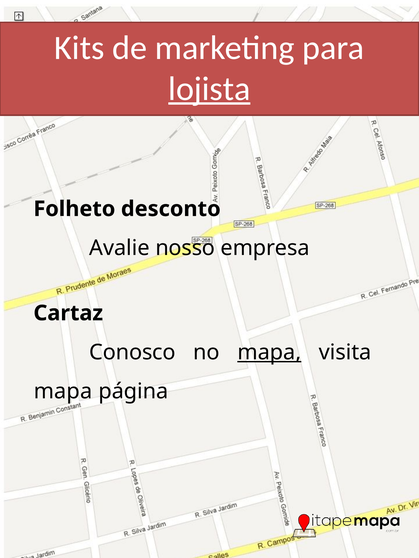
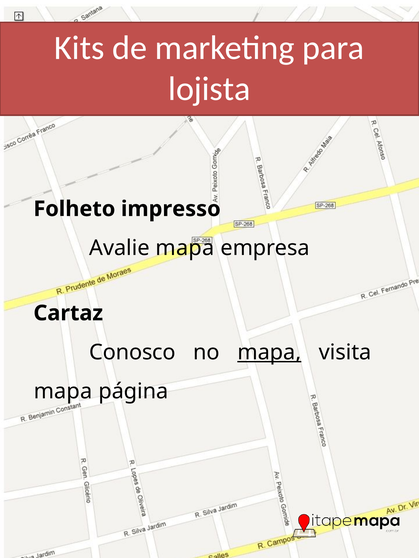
lojista underline: present -> none (209, 89)
desconto: desconto -> impresso (171, 209)
Avalie nosso: nosso -> mapa (185, 248)
